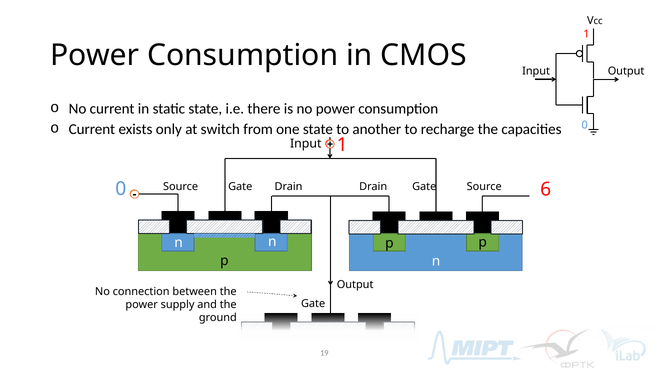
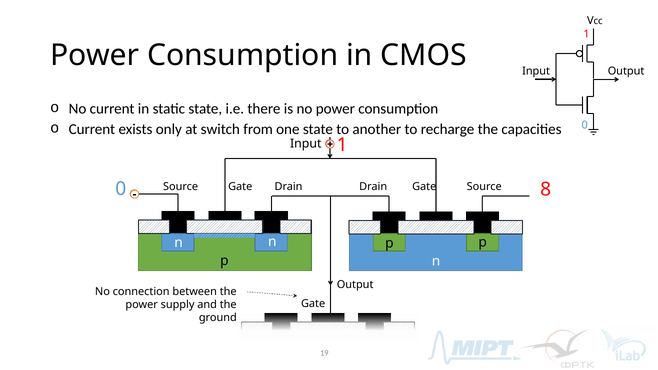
6: 6 -> 8 (546, 190)
